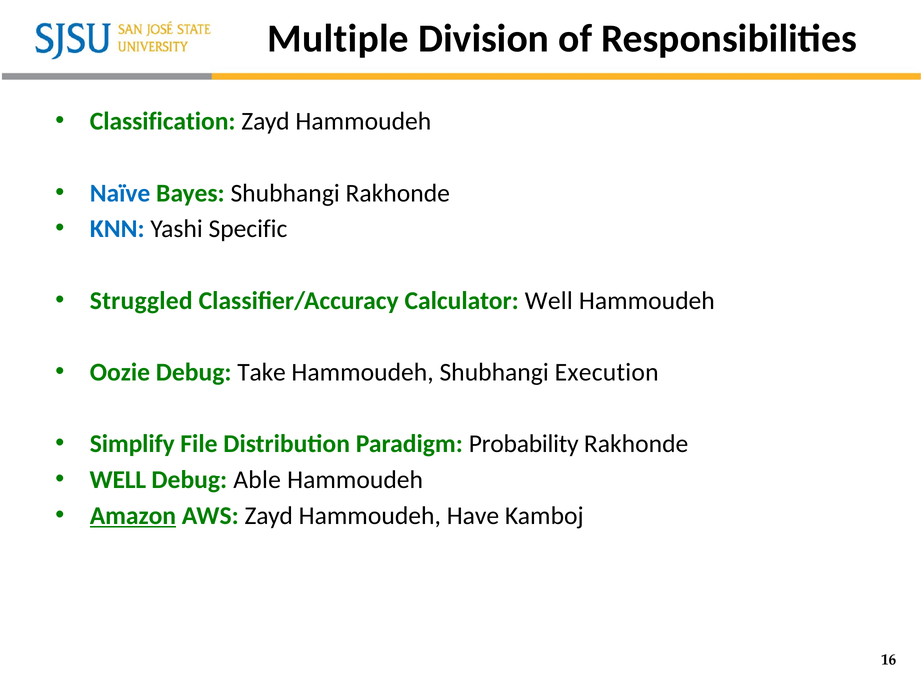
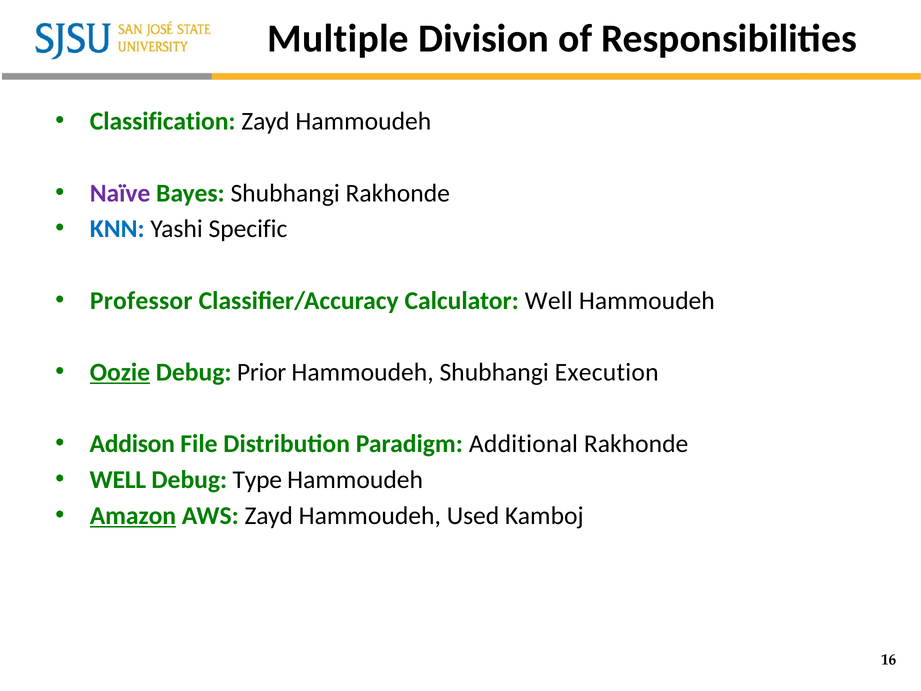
Naïve colour: blue -> purple (120, 193)
Struggled: Struggled -> Professor (141, 300)
Oozie underline: none -> present (120, 372)
Take: Take -> Prior (262, 372)
Simplify: Simplify -> Addison (132, 444)
Probability: Probability -> Additional (523, 444)
Able: Able -> Type (257, 480)
Have: Have -> Used (473, 515)
